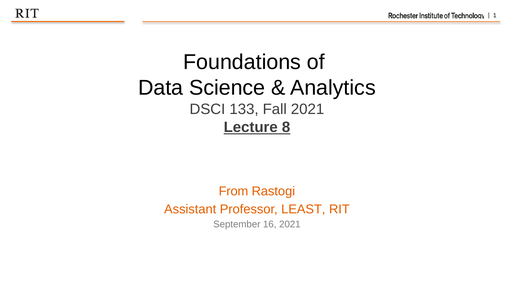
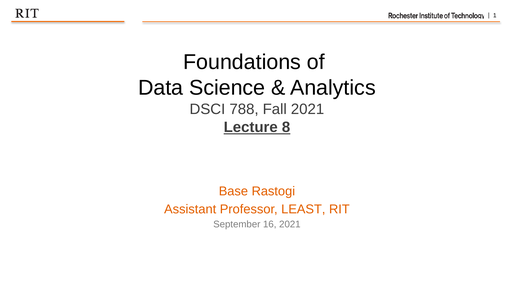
133: 133 -> 788 (244, 109)
From: From -> Base (233, 191)
